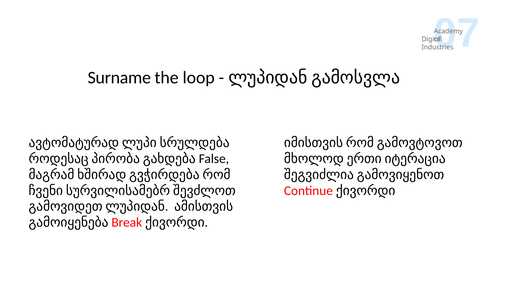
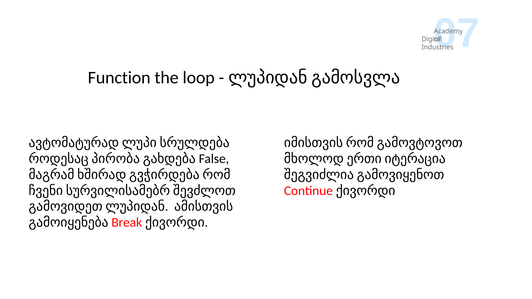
Surname: Surname -> Function (119, 78)
